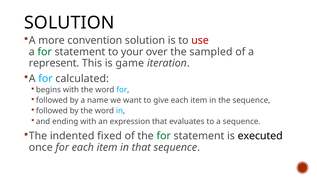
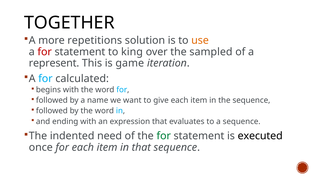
SOLUTION: SOLUTION -> TOGETHER (69, 23)
convention: convention -> repetitions (95, 40)
use colour: red -> orange (200, 40)
for colour: green -> red (45, 52)
your: your -> king (132, 52)
fixed: fixed -> need (110, 136)
